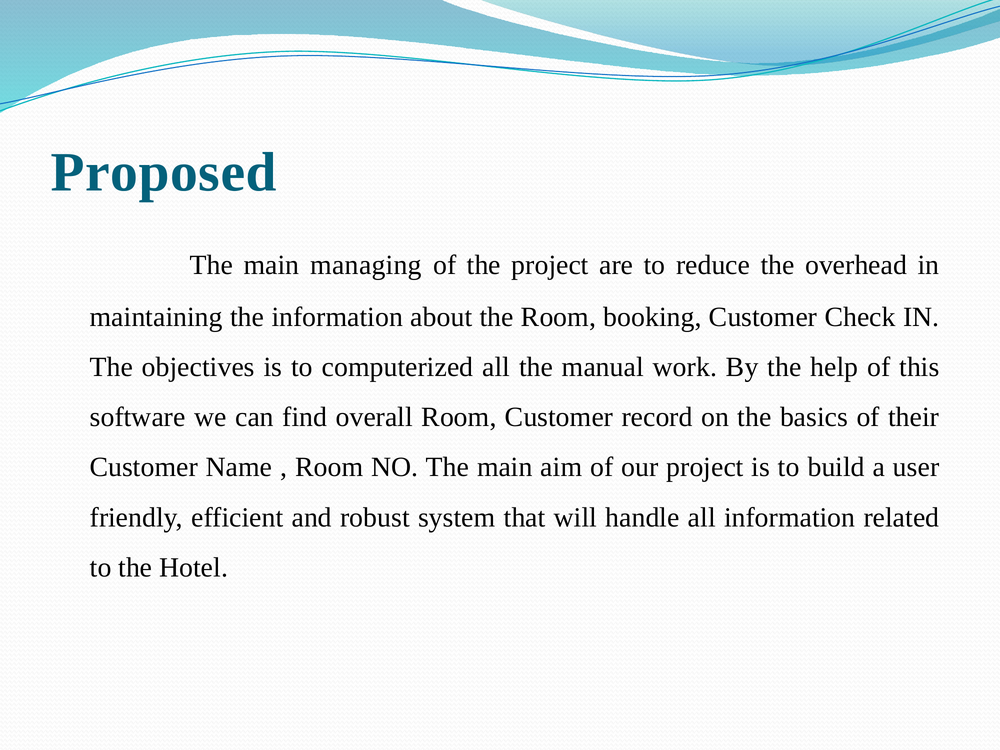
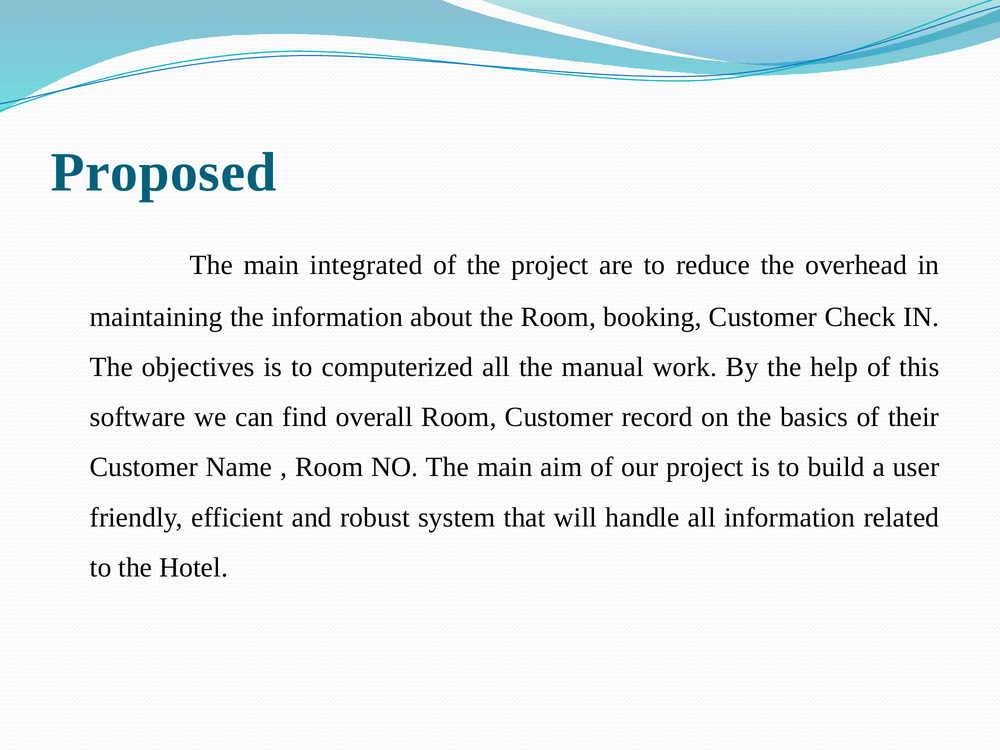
managing: managing -> integrated (366, 265)
